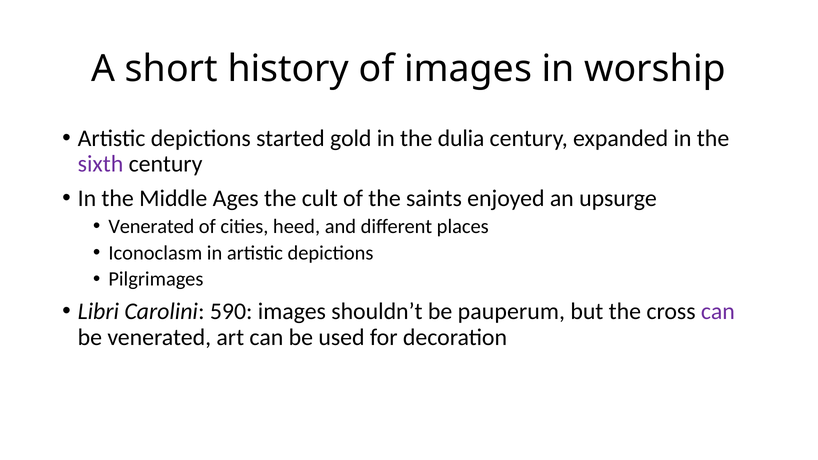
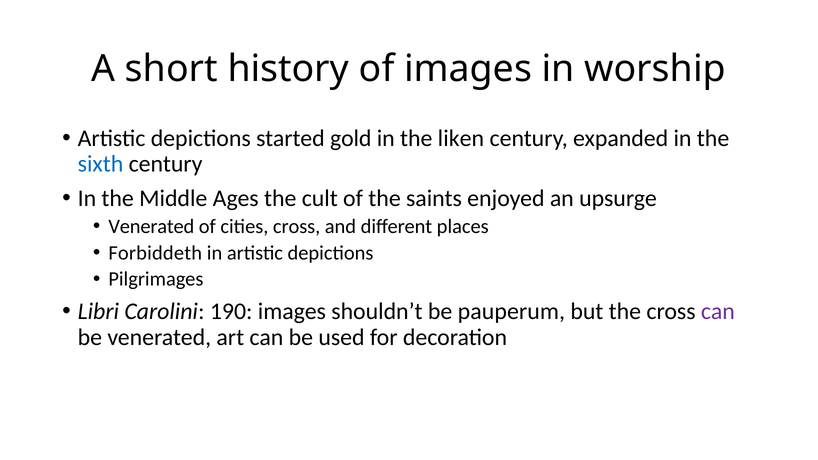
dulia: dulia -> liken (461, 138)
sixth colour: purple -> blue (101, 164)
cities heed: heed -> cross (297, 227)
Iconoclasm: Iconoclasm -> Forbiddeth (155, 253)
590: 590 -> 190 (231, 312)
